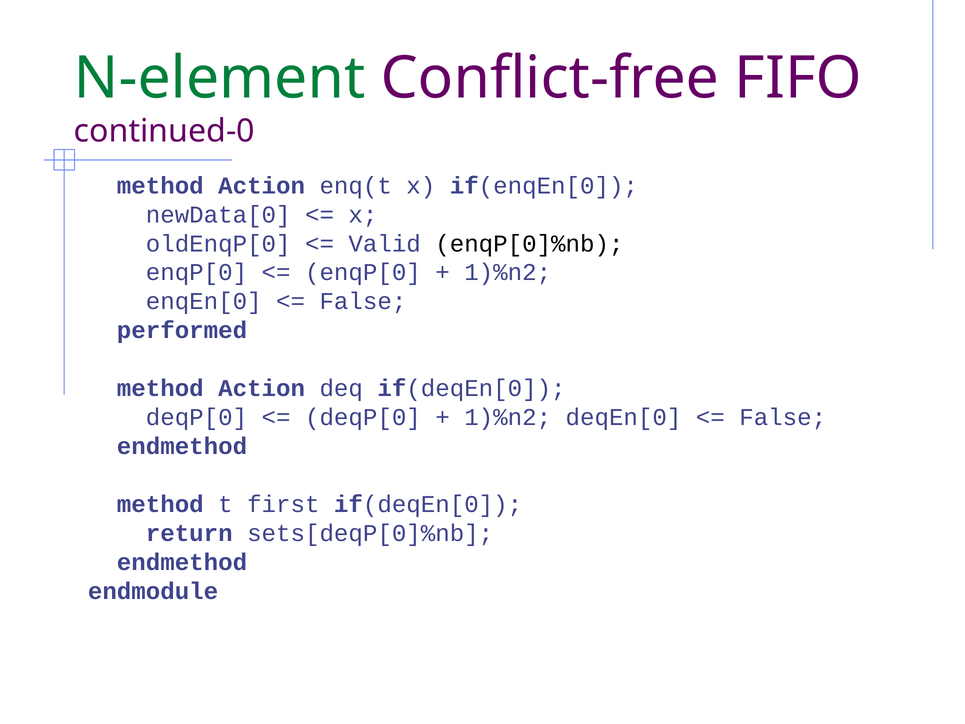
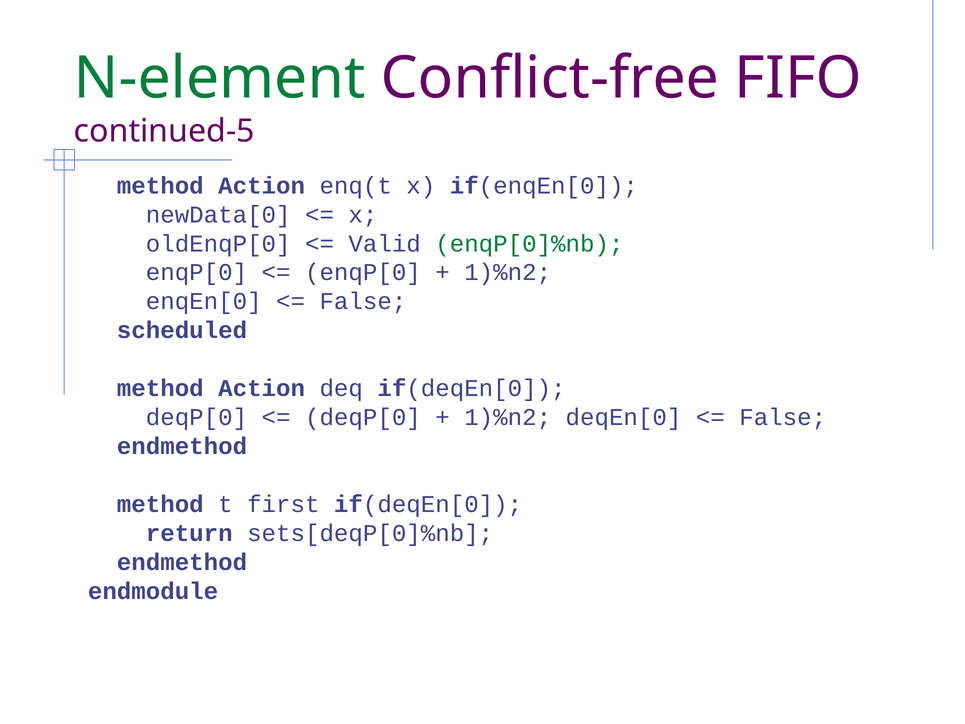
continued-0: continued-0 -> continued-5 (164, 131)
enqP[0]%nb colour: black -> green (529, 243)
performed: performed -> scheduled (182, 330)
